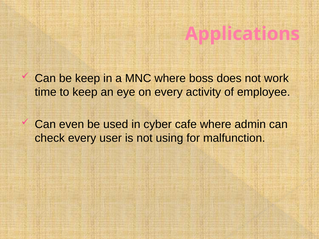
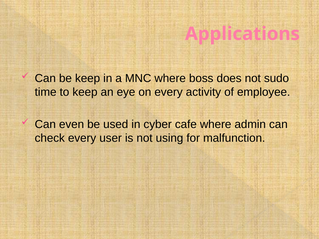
work: work -> sudo (276, 78)
